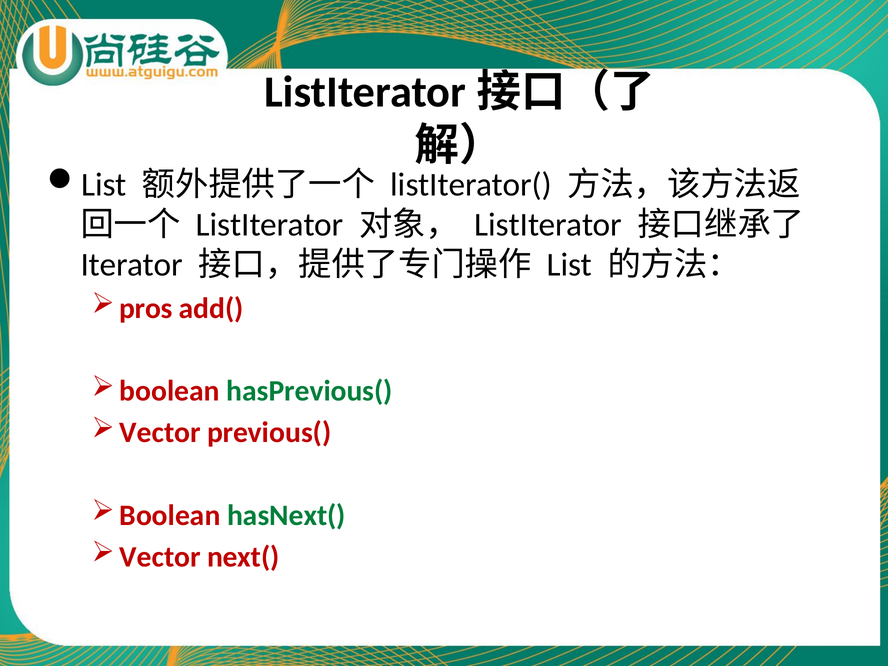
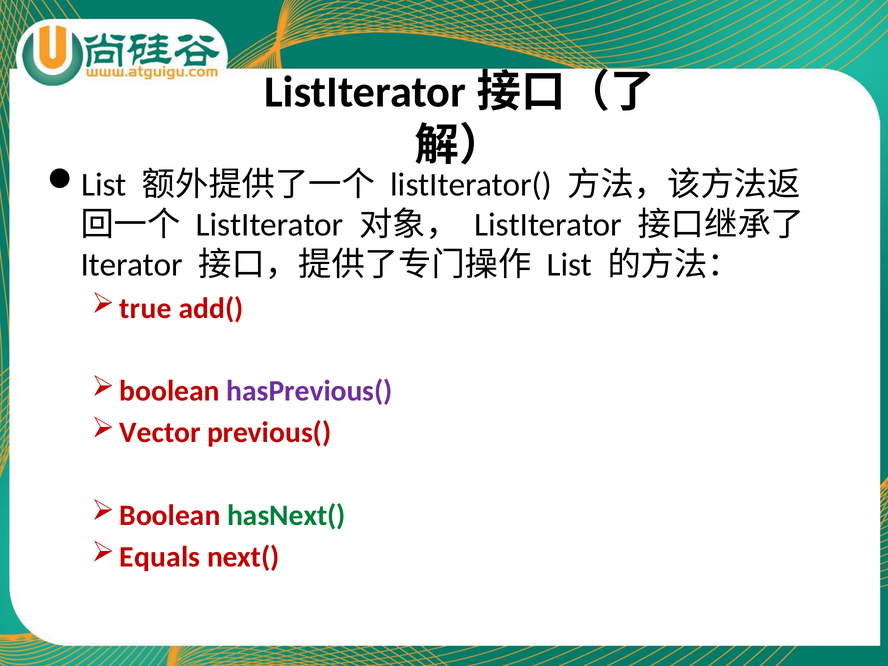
pros: pros -> true (146, 308)
hasPrevious( colour: green -> purple (309, 391)
Vector: Vector -> Equals (160, 557)
